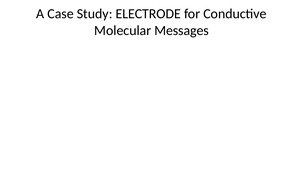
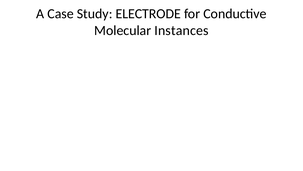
Messages: Messages -> Instances (181, 30)
